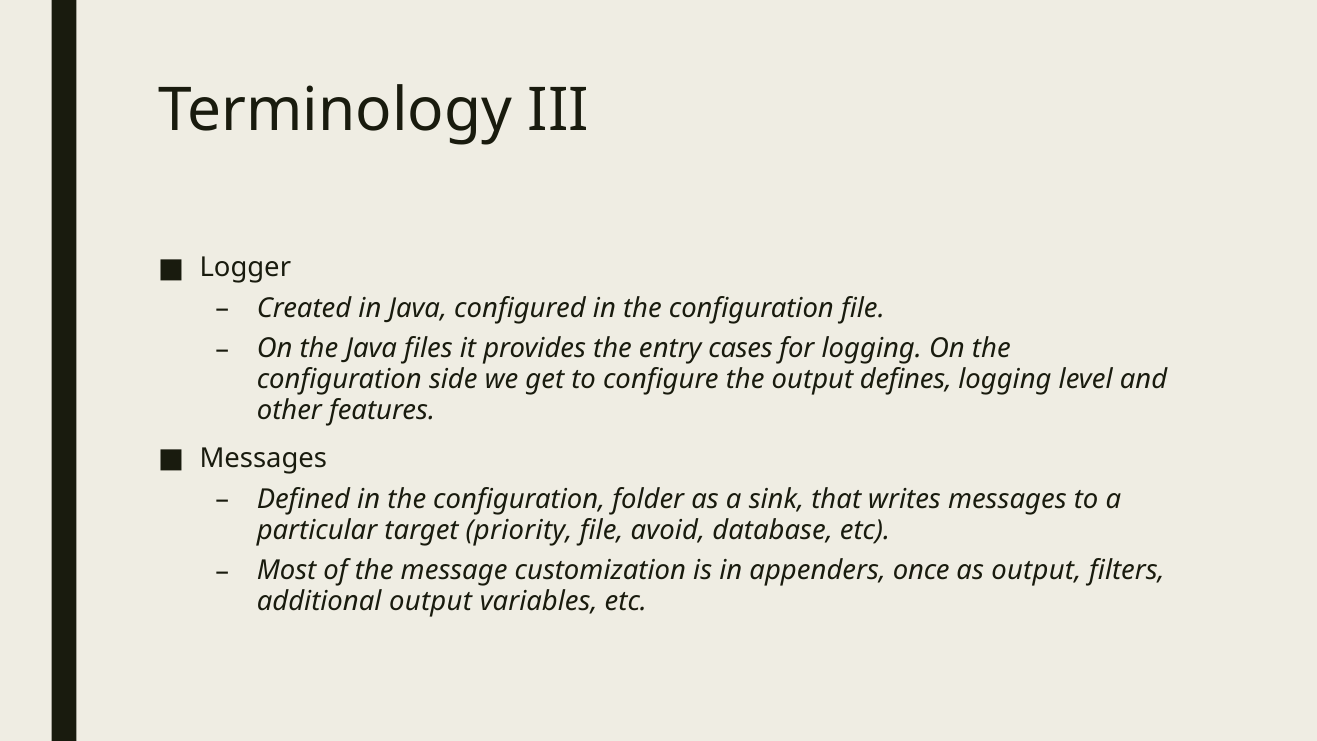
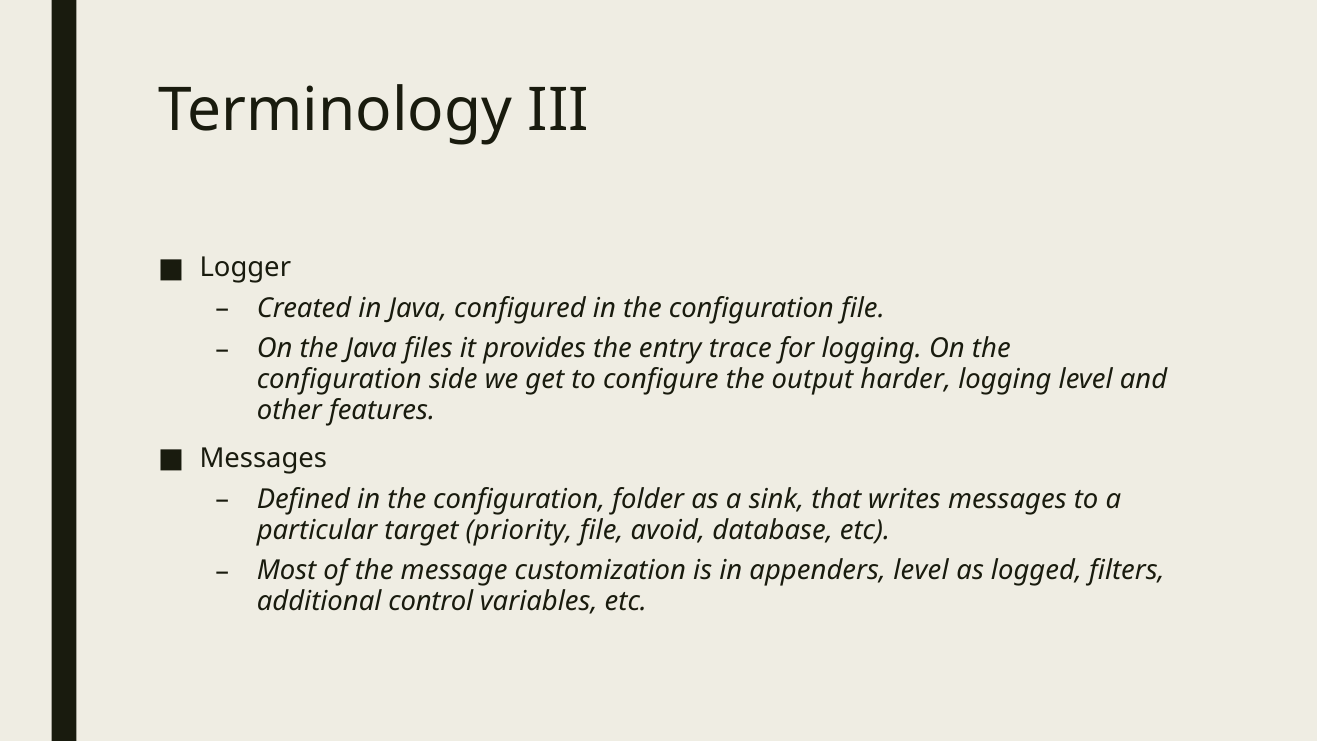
cases: cases -> trace (740, 349)
defines: defines -> harder (906, 380)
appenders once: once -> level (921, 570)
as output: output -> logged (1036, 570)
additional output: output -> control (431, 601)
